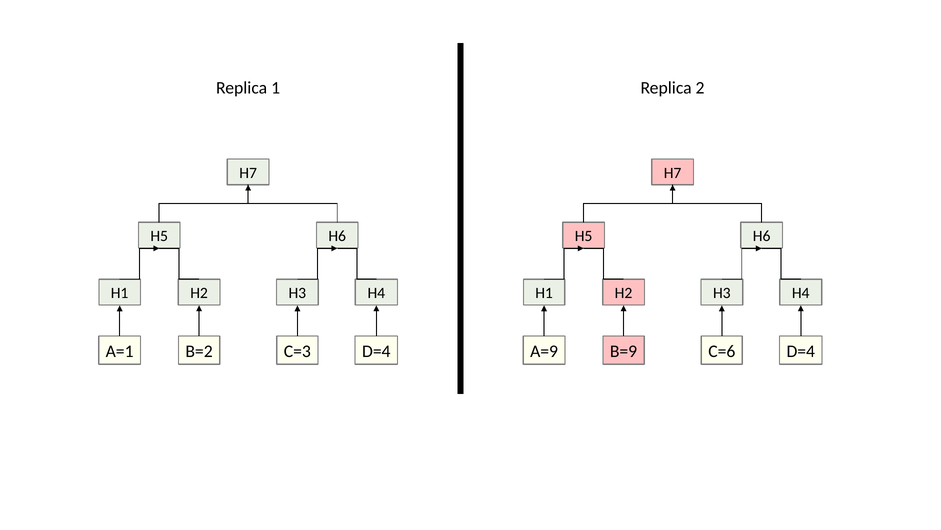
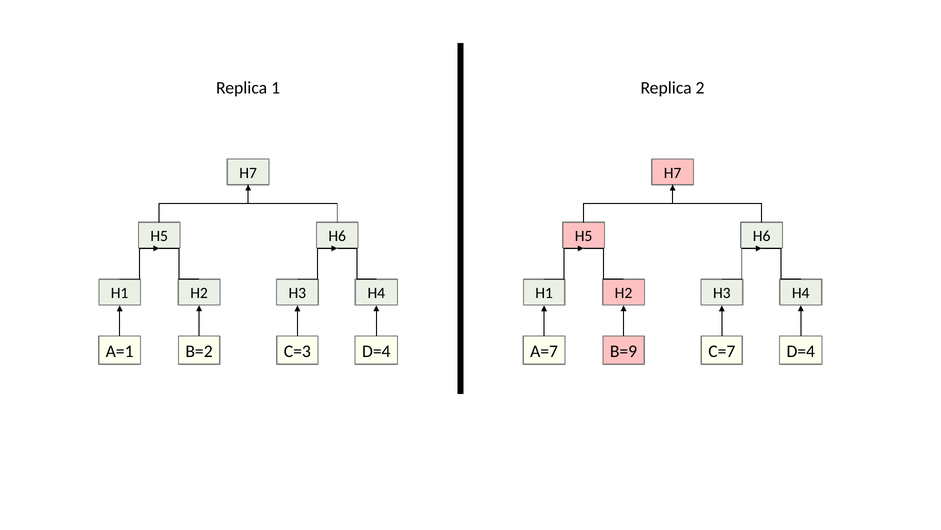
A=9: A=9 -> A=7 (544, 351)
C=6: C=6 -> C=7 (722, 351)
